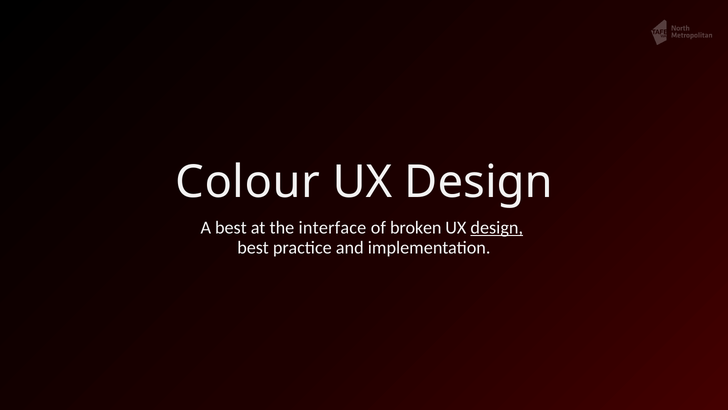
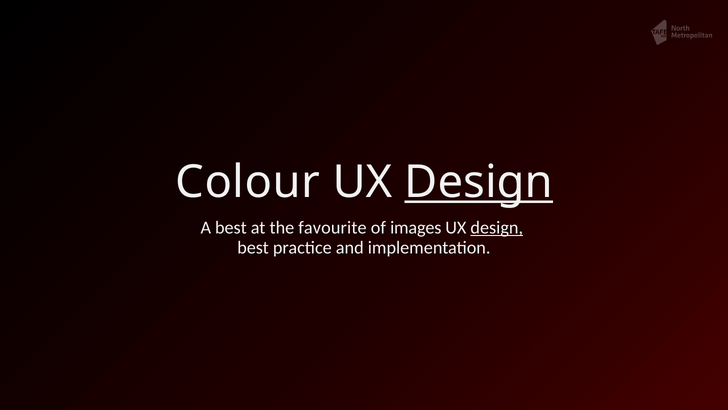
Design underline: none -> present (479, 182)
interface: interface -> favourite (332, 228)
broken: broken -> images (416, 228)
